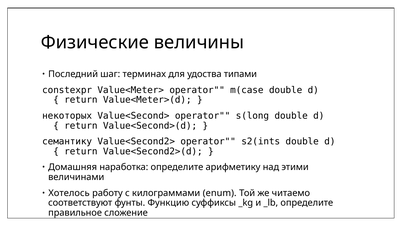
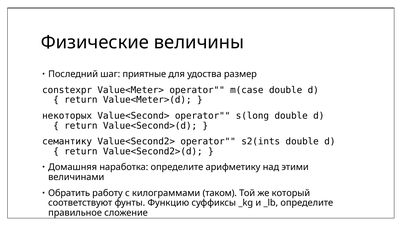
терминах: терминах -> приятные (144, 74)
типами: типами -> размер (240, 74)
Хотелось: Хотелось -> Обратить (69, 193)
enum: enum -> таком (220, 193)
читаемо: читаемо -> который (291, 193)
